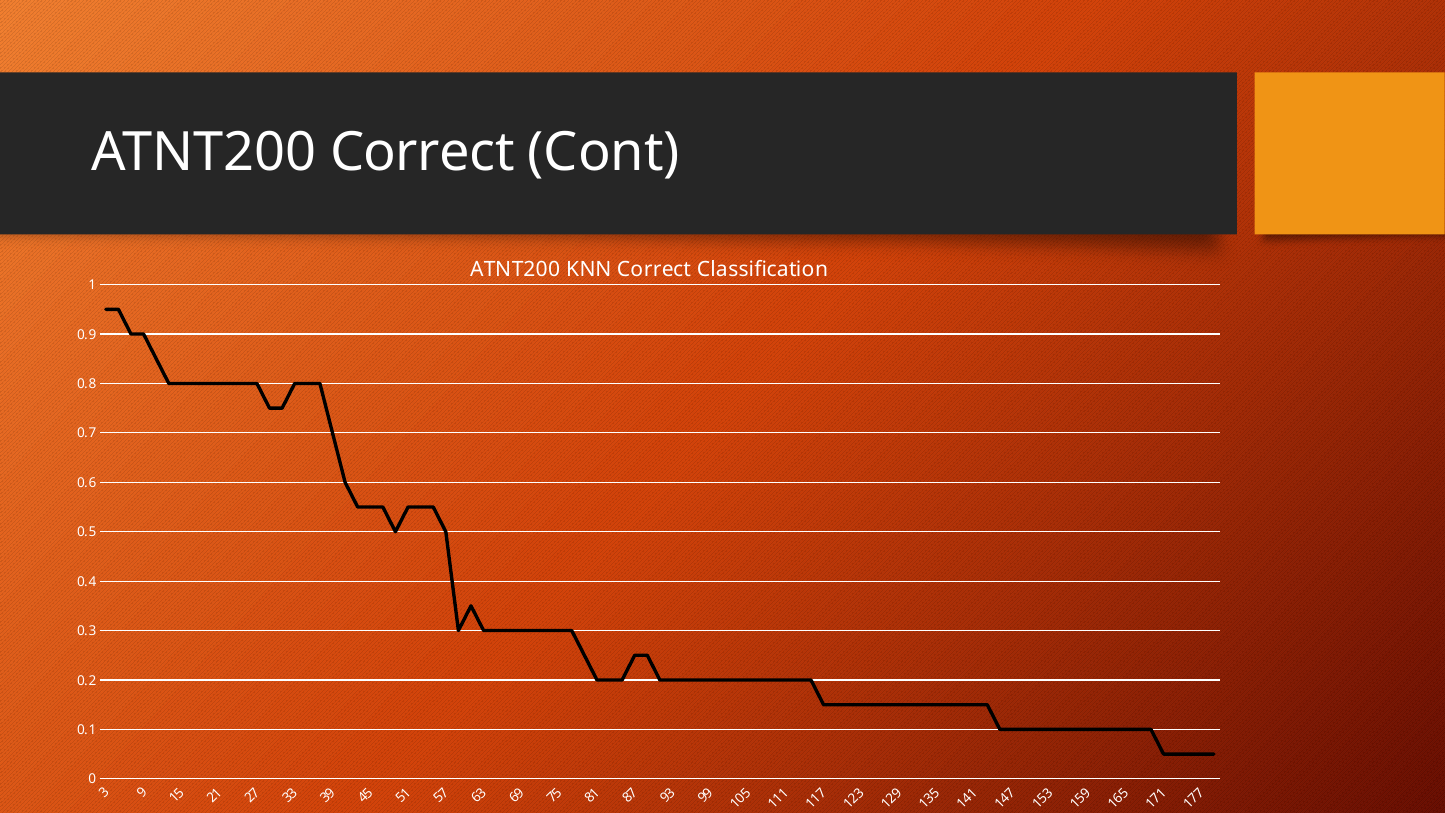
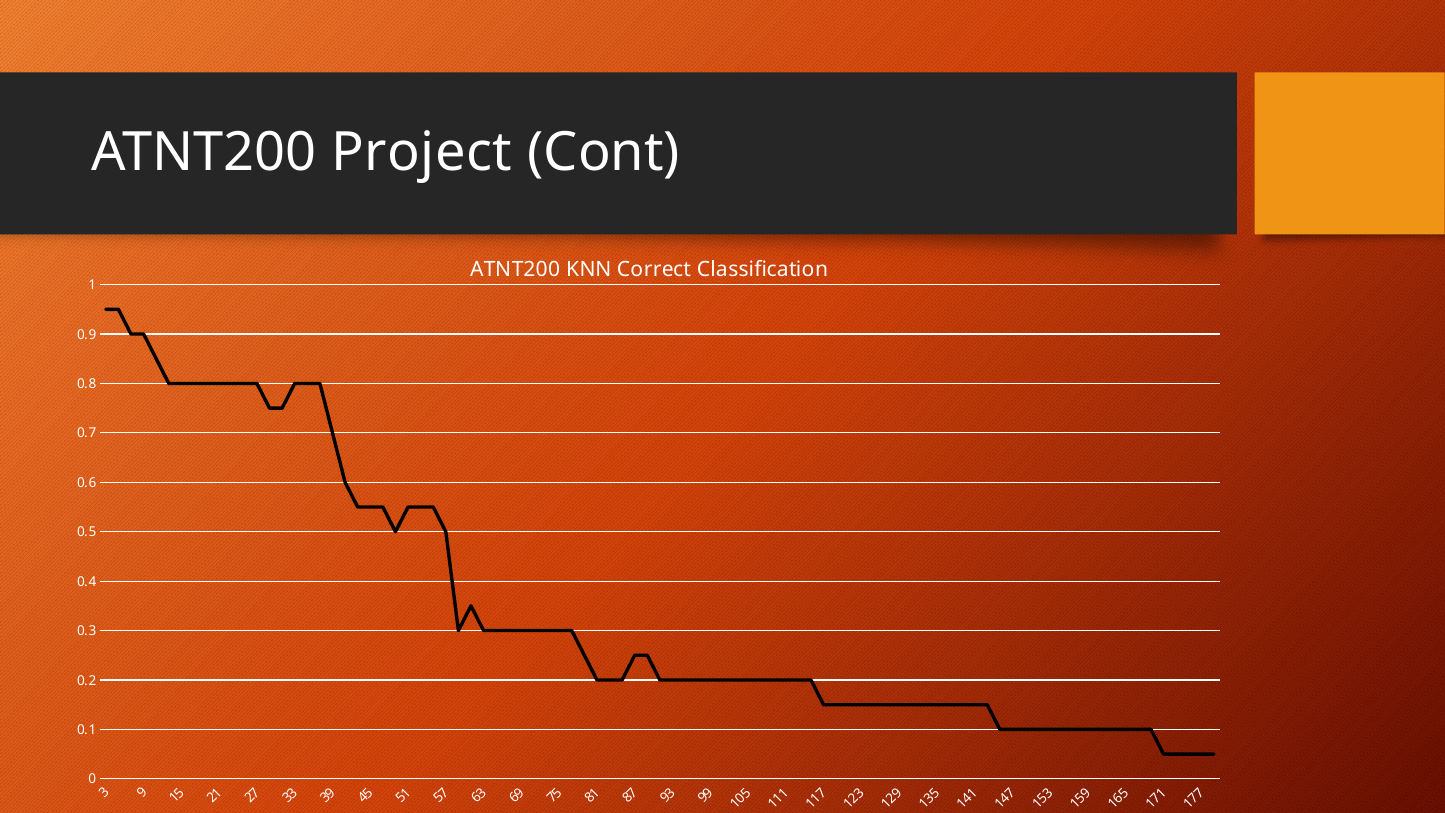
ATNT200 Correct: Correct -> Project (422, 153)
